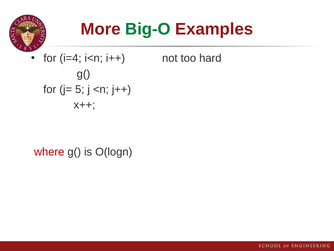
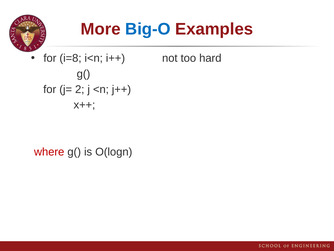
Big-O colour: green -> blue (148, 29)
i=4: i=4 -> i=8 (70, 58)
5: 5 -> 2 (80, 89)
